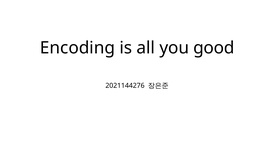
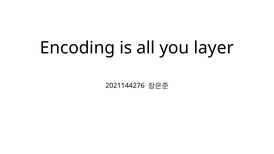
good: good -> layer (214, 48)
